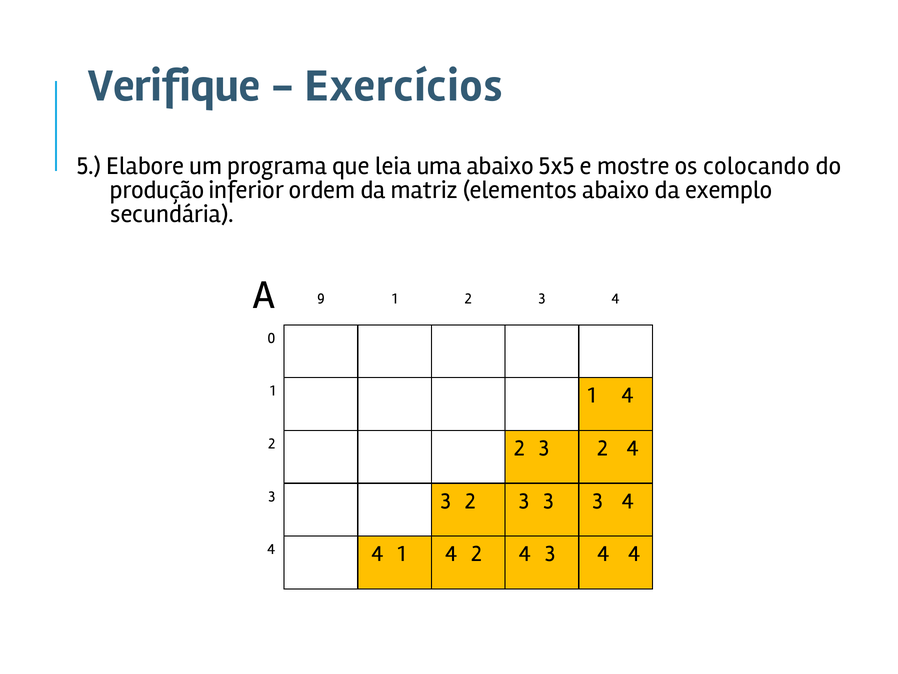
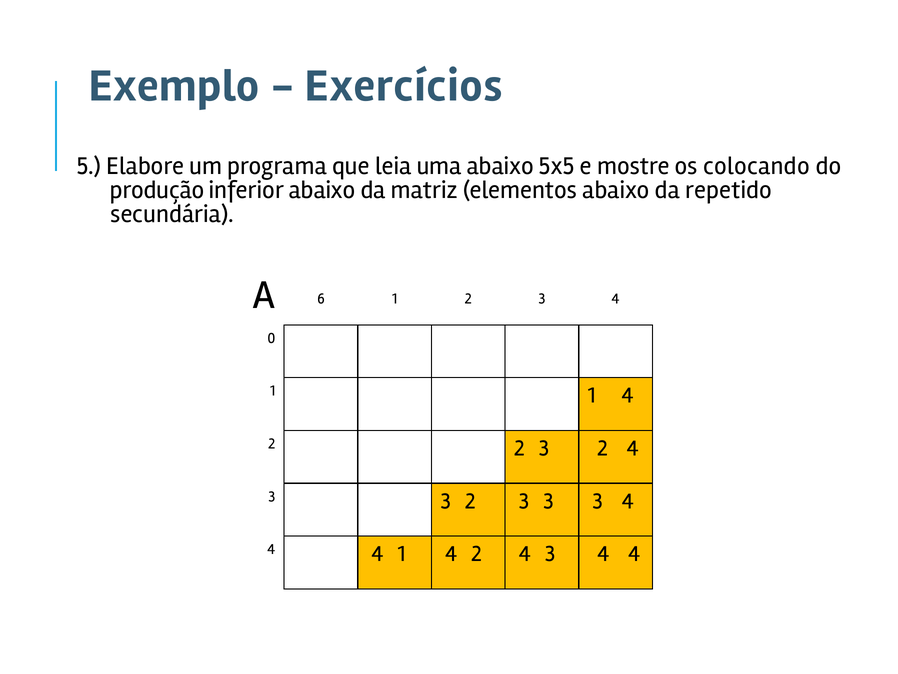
Verifique: Verifique -> Exemplo (174, 86)
inferior ordem: ordem -> abaixo (322, 190)
exemplo: exemplo -> repetido (729, 190)
9: 9 -> 6 (321, 299)
